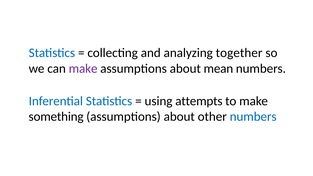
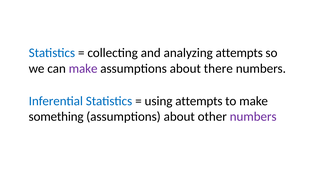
analyzing together: together -> attempts (239, 53)
mean: mean -> there (218, 68)
numbers colour: blue -> purple (253, 117)
